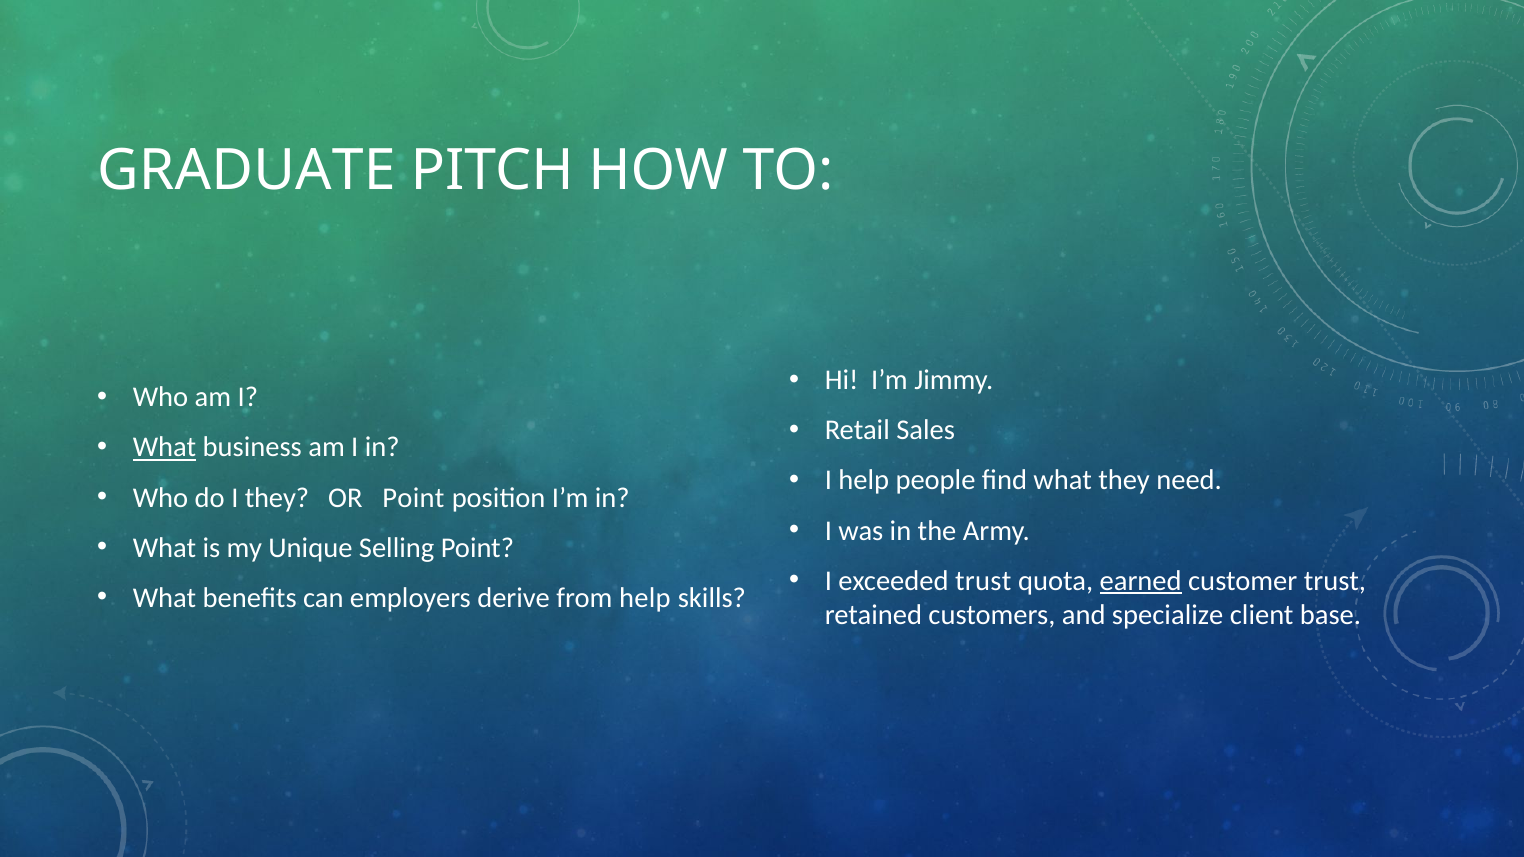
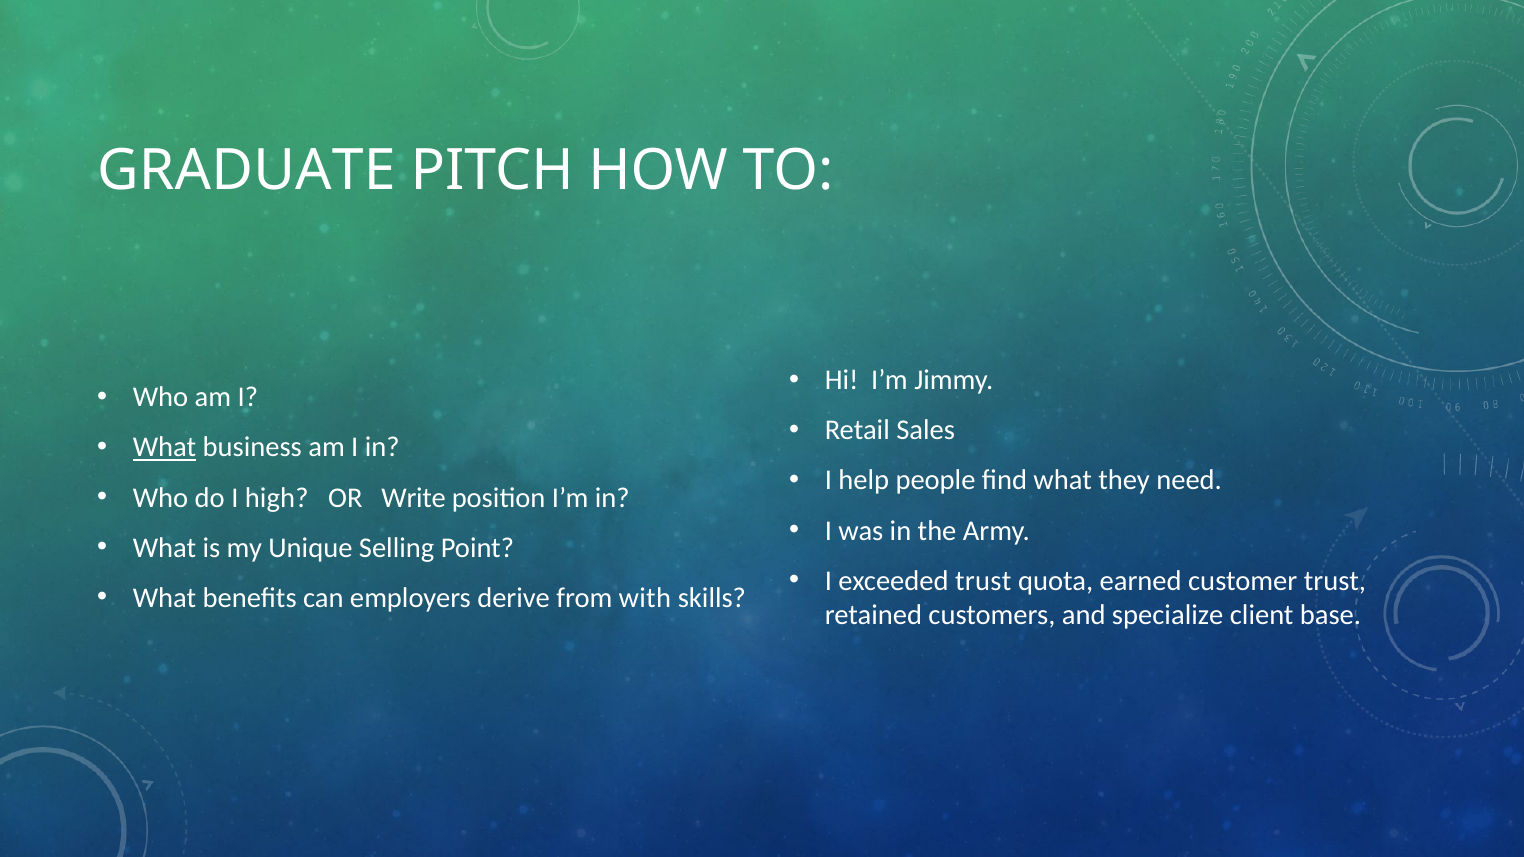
I they: they -> high (277, 498)
OR Point: Point -> Write (414, 498)
earned underline: present -> none (1141, 581)
from help: help -> with (645, 598)
